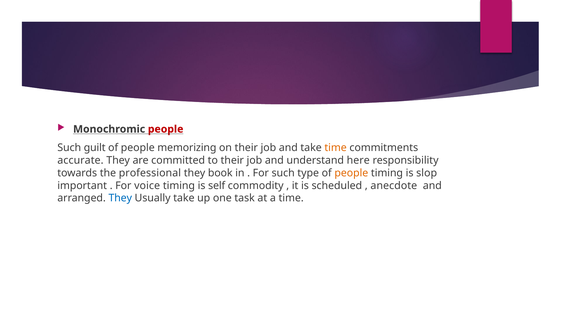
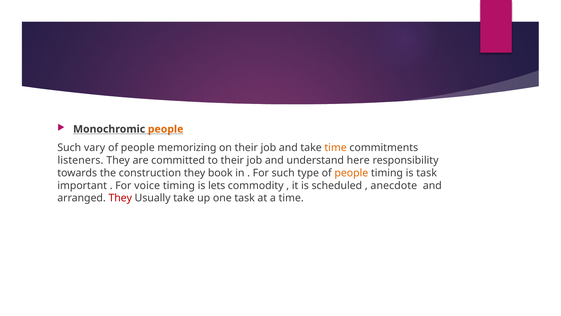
people colour: red -> orange (166, 129)
guilt: guilt -> vary (95, 147)
accurate: accurate -> listeners (80, 160)
professional: professional -> construction (150, 173)
is slop: slop -> task (427, 173)
self: self -> lets (217, 185)
They colour: blue -> red (120, 198)
